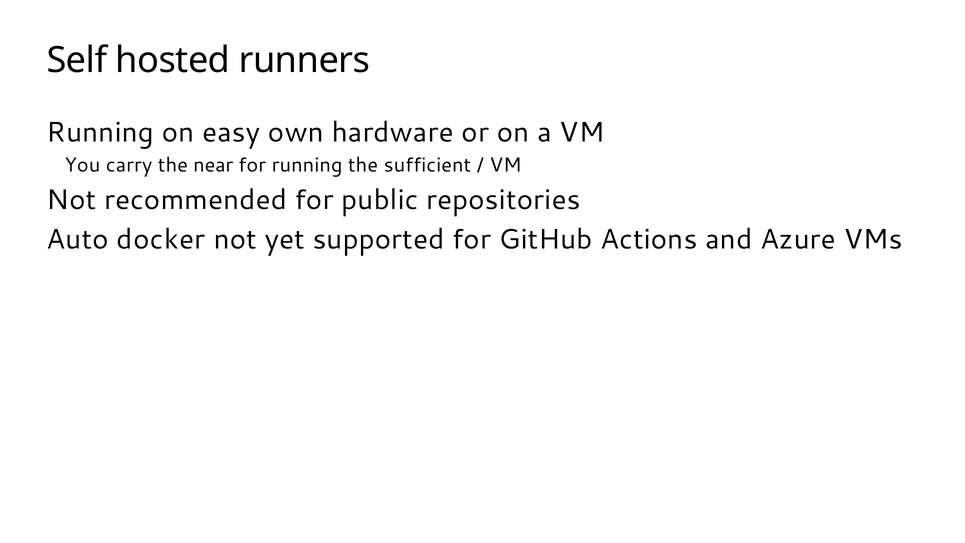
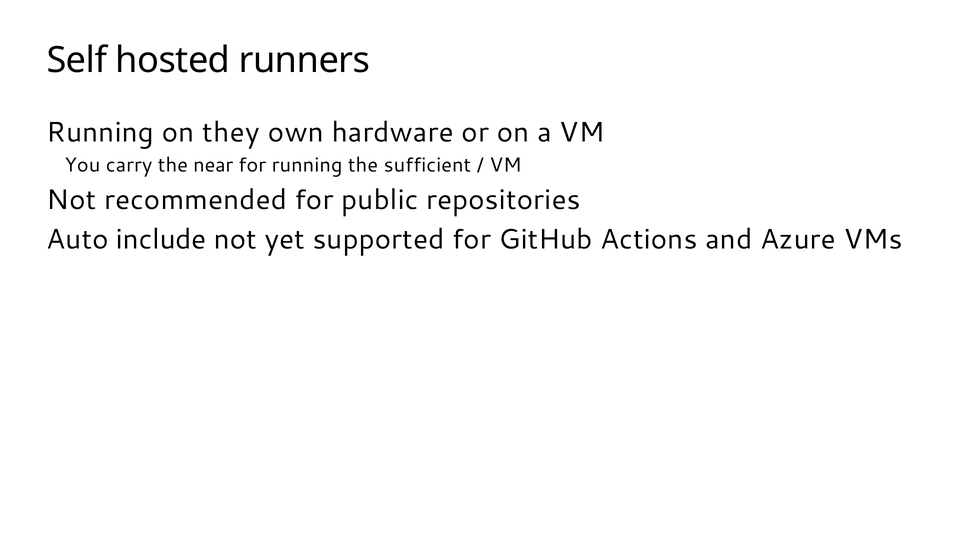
easy: easy -> they (231, 132)
docker: docker -> include (161, 239)
